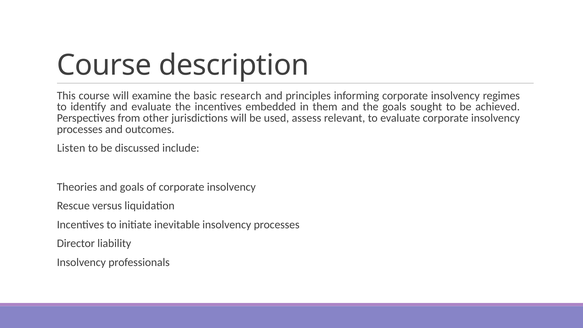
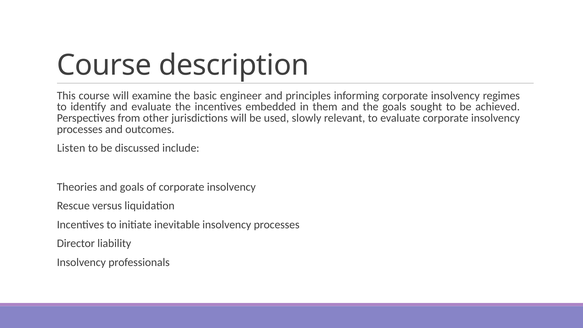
research: research -> engineer (241, 96)
assess: assess -> slowly (307, 118)
